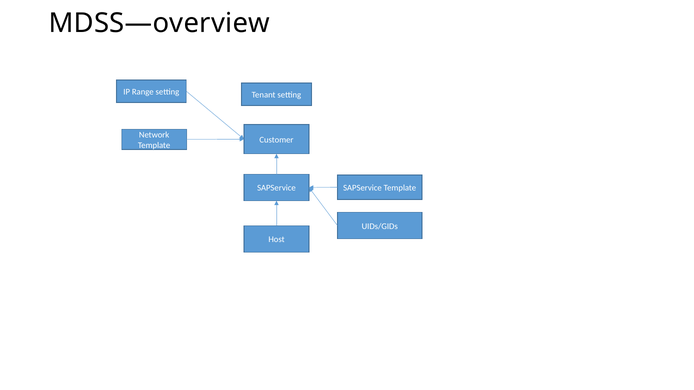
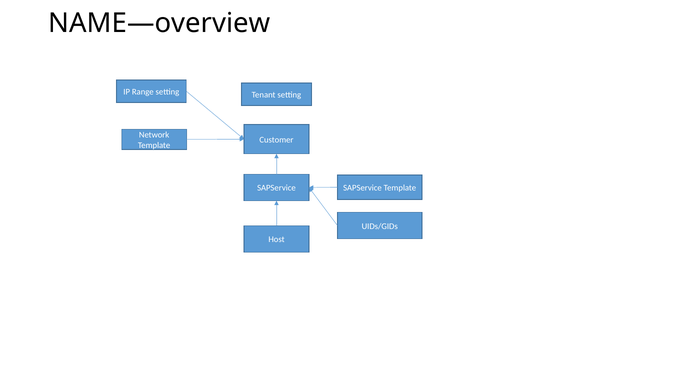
MDSS—overview: MDSS—overview -> NAME—overview (159, 23)
